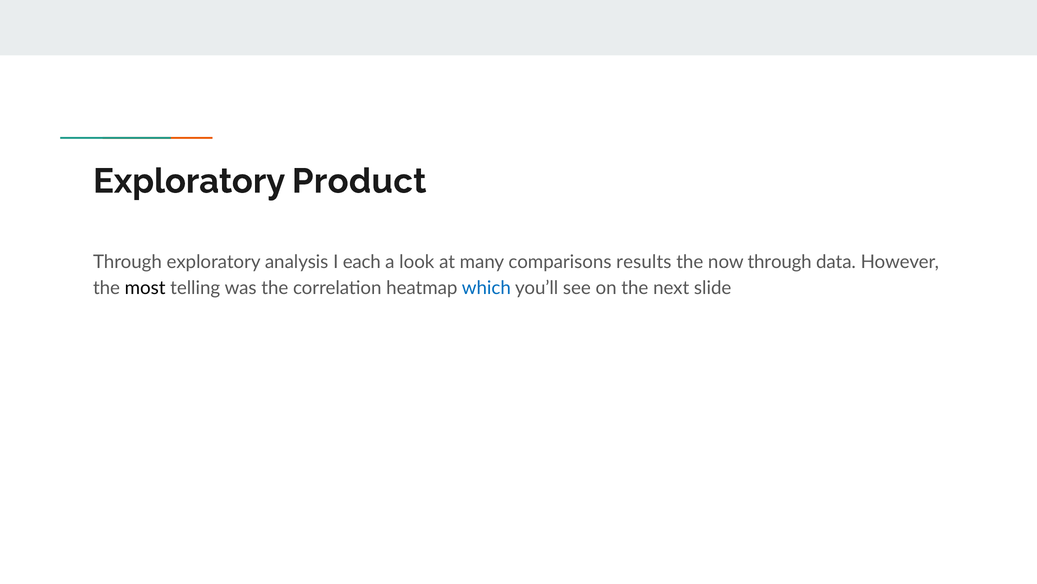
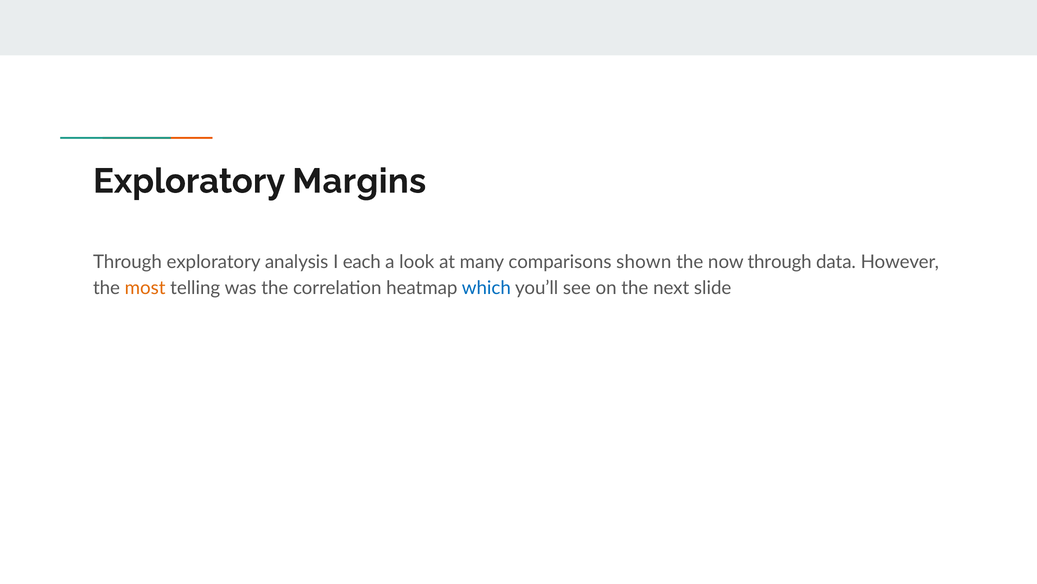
Product: Product -> Margins (359, 181)
results: results -> shown (644, 262)
most colour: black -> orange (145, 288)
